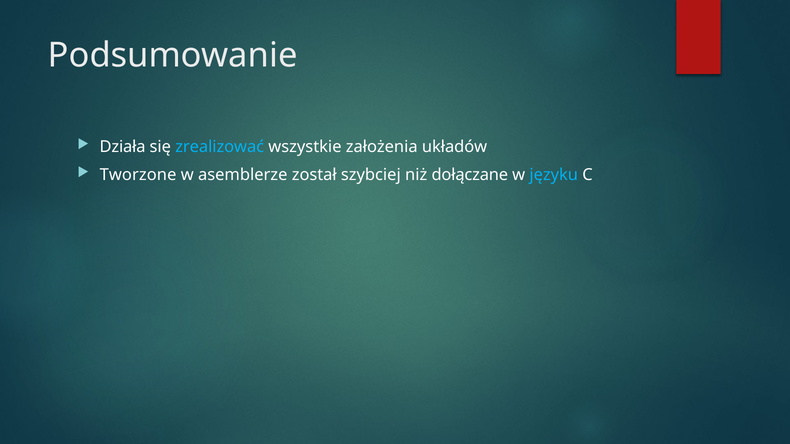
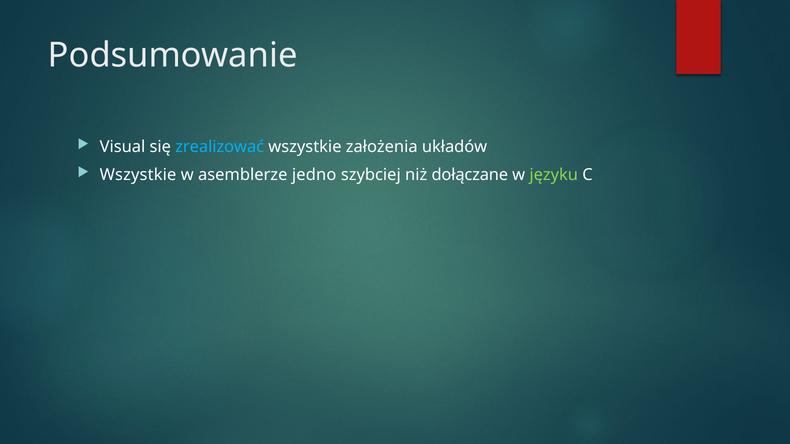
Działa: Działa -> Visual (122, 147)
Tworzone: Tworzone -> Wszystkie (138, 175)
został: został -> jedno (314, 175)
języku colour: light blue -> light green (554, 175)
